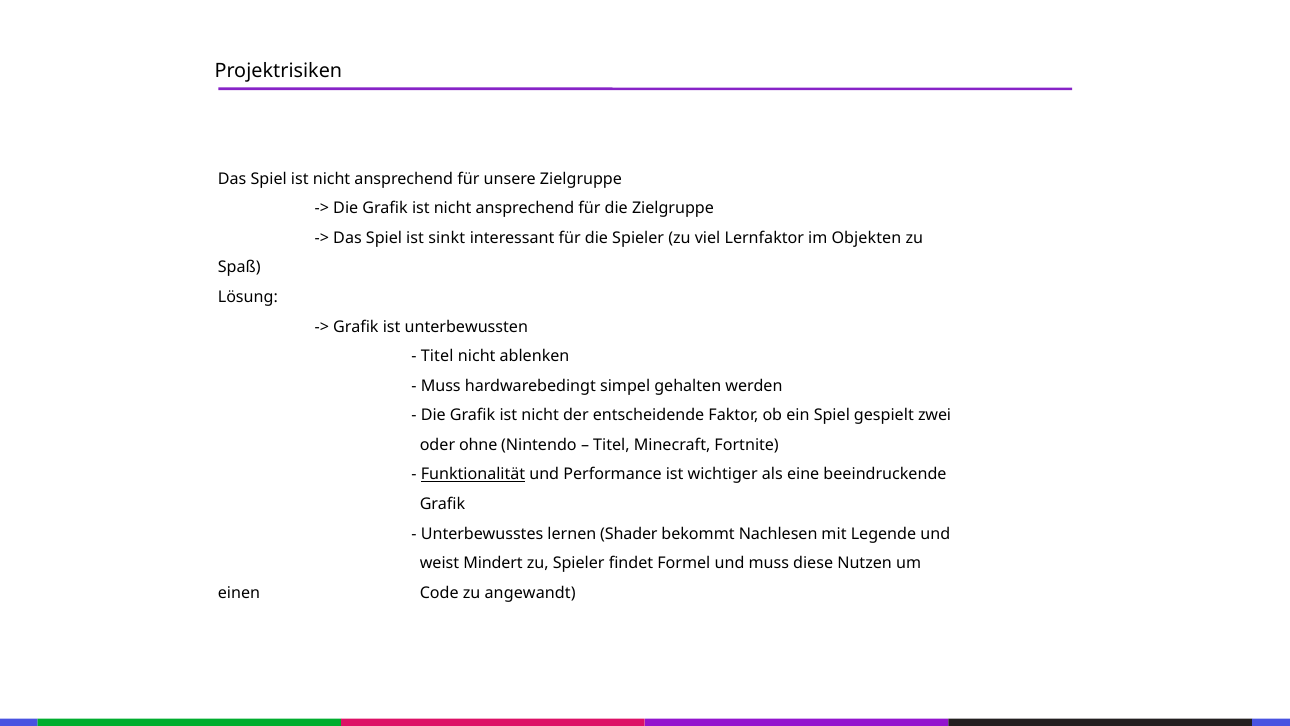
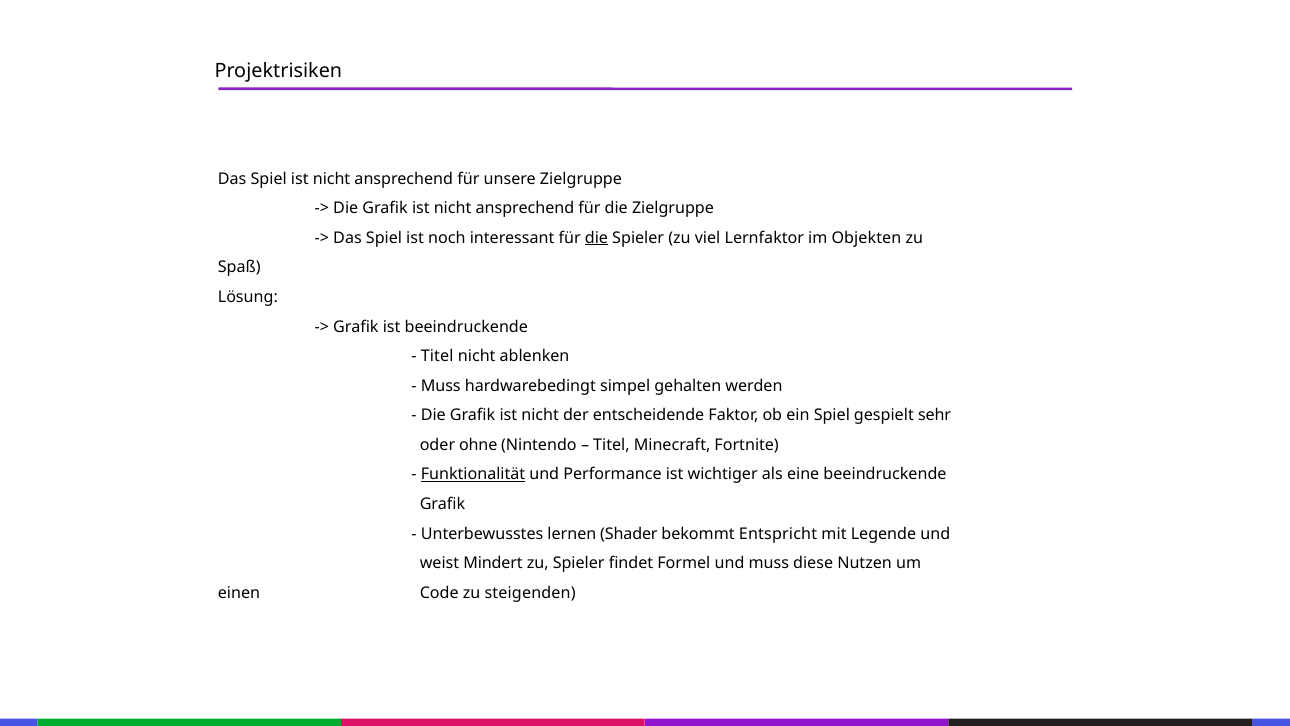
sinkt: sinkt -> noch (447, 238)
die underline: none -> present (597, 238)
ist unterbewussten: unterbewussten -> beeindruckende (466, 327)
zwei: zwei -> sehr (935, 415)
Nachlesen: Nachlesen -> Entspricht (778, 533)
angewandt: angewandt -> steigenden (530, 593)
